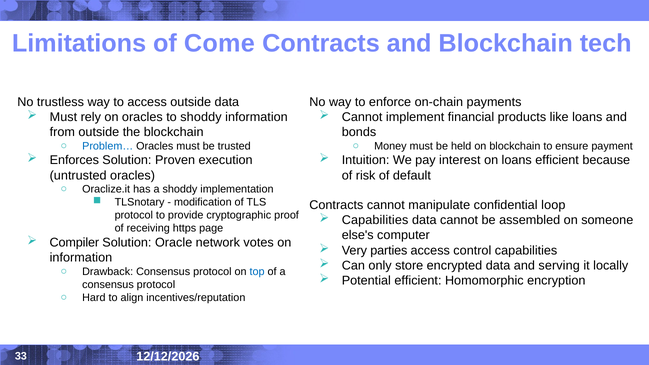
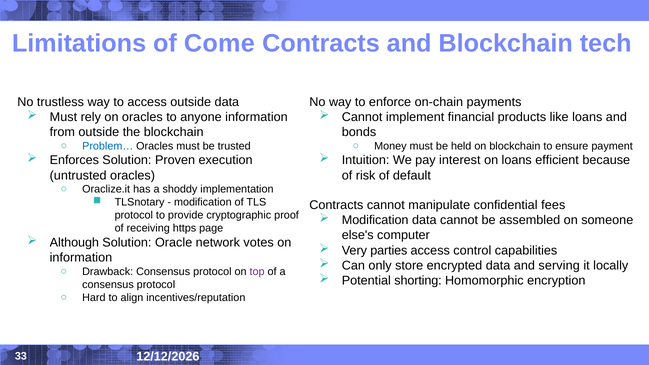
to shoddy: shoddy -> anyone (201, 117)
loop: loop -> fees (553, 205)
Capabilities: Capabilities -> Modification (375, 220)
Compiler: Compiler -> Although (74, 243)
top colour: blue -> purple (257, 272)
Potential efficient: efficient -> shorting (418, 281)
